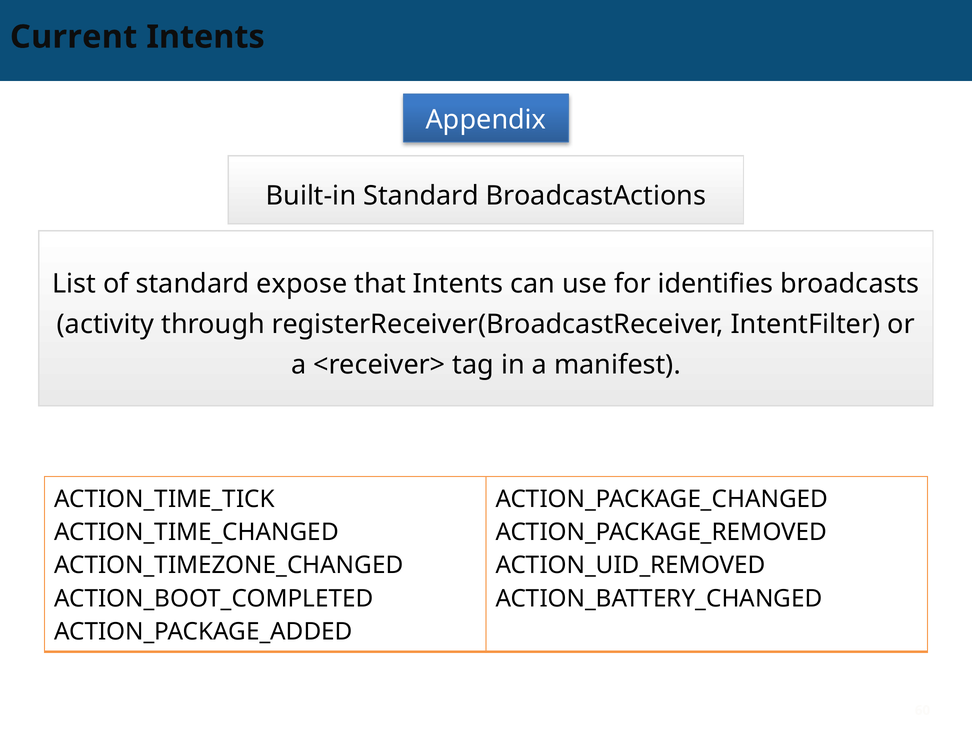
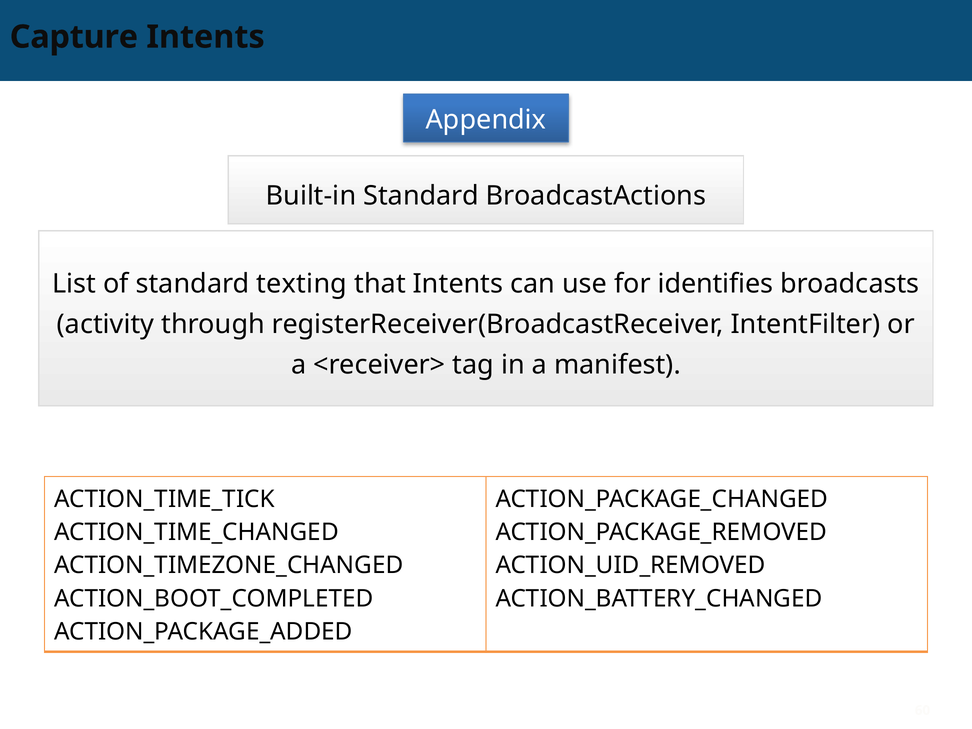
Current: Current -> Capture (74, 37)
expose: expose -> texting (302, 284)
